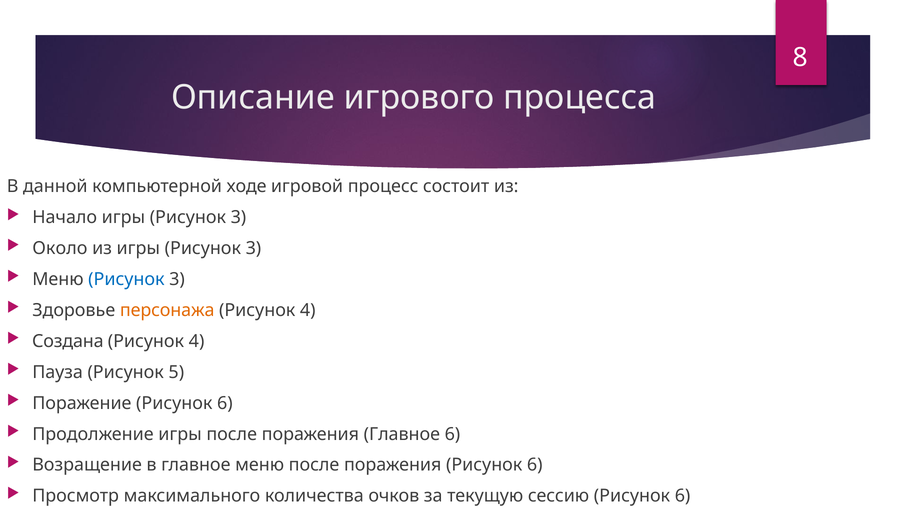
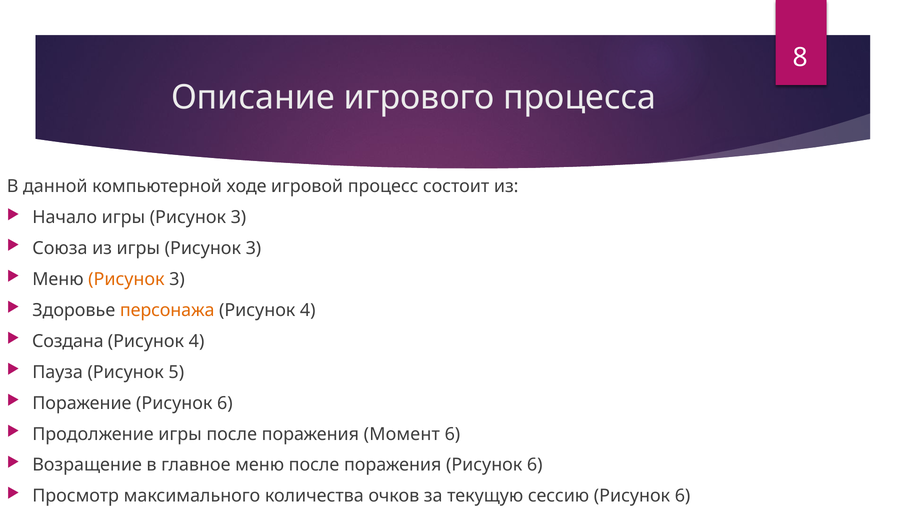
Около: Около -> Союза (60, 248)
Рисунок colour: blue -> orange (126, 279)
поражения Главное: Главное -> Момент (402, 434)
